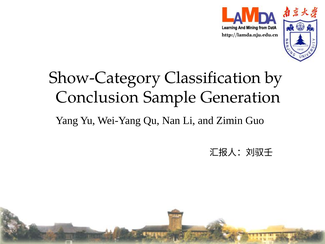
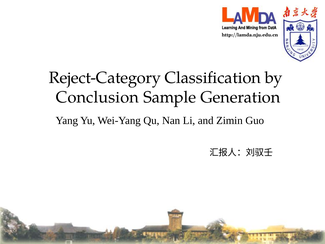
Show-Category: Show-Category -> Reject-Category (105, 78)
